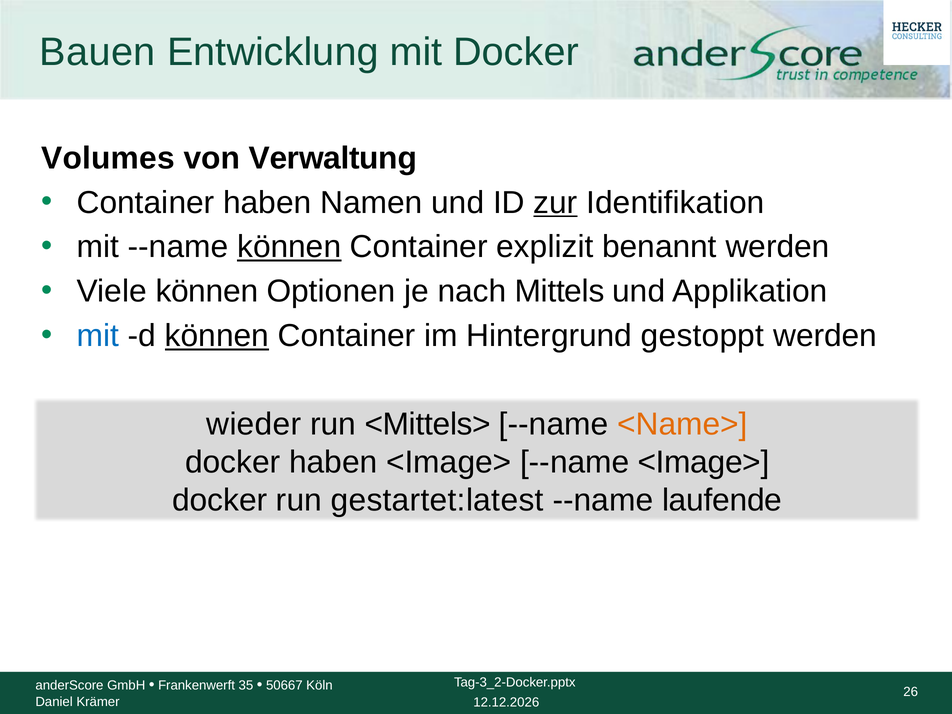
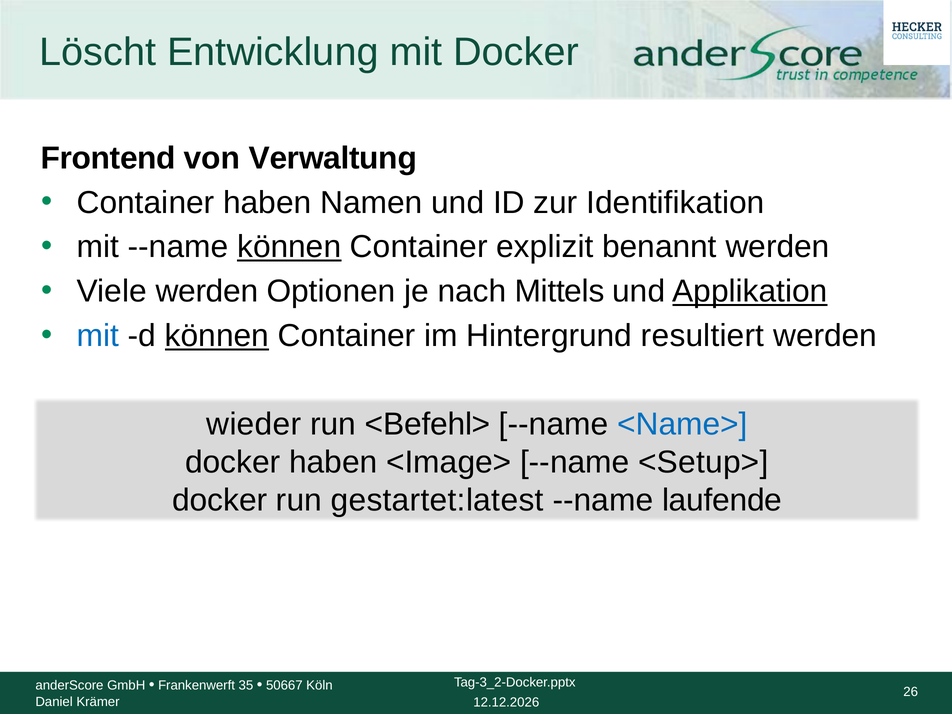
Bauen: Bauen -> Löscht (98, 52)
Volumes: Volumes -> Frontend (108, 158)
zur underline: present -> none (556, 203)
Viele können: können -> werden (207, 291)
Applikation underline: none -> present (750, 291)
gestoppt: gestoppt -> resultiert (703, 336)
<Mittels>: <Mittels> -> <Befehl> (428, 424)
<Name> colour: orange -> blue (682, 424)
--name <Image>: <Image> -> <Setup> (703, 462)
